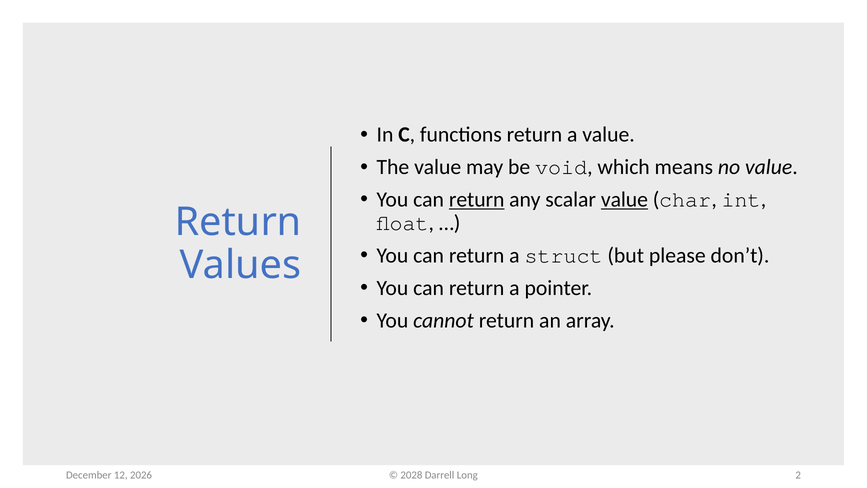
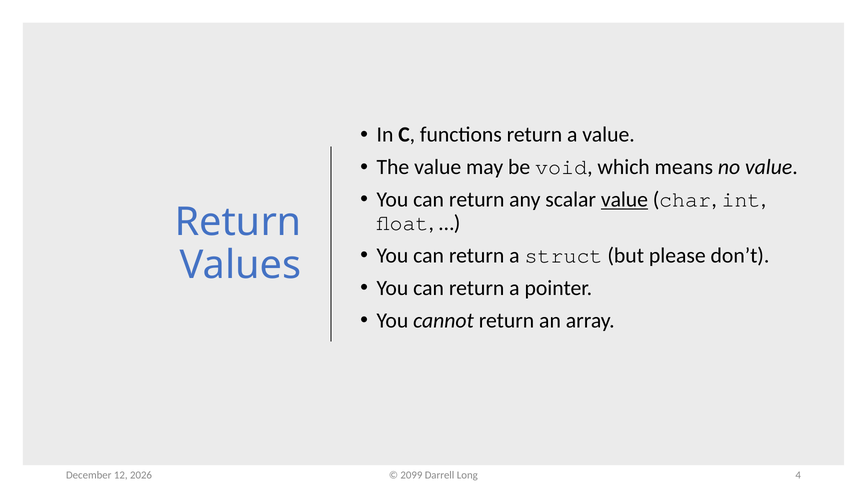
return underline: present -> none (477, 200)
2028: 2028 -> 2099 (411, 475)
2: 2 -> 4 (798, 475)
